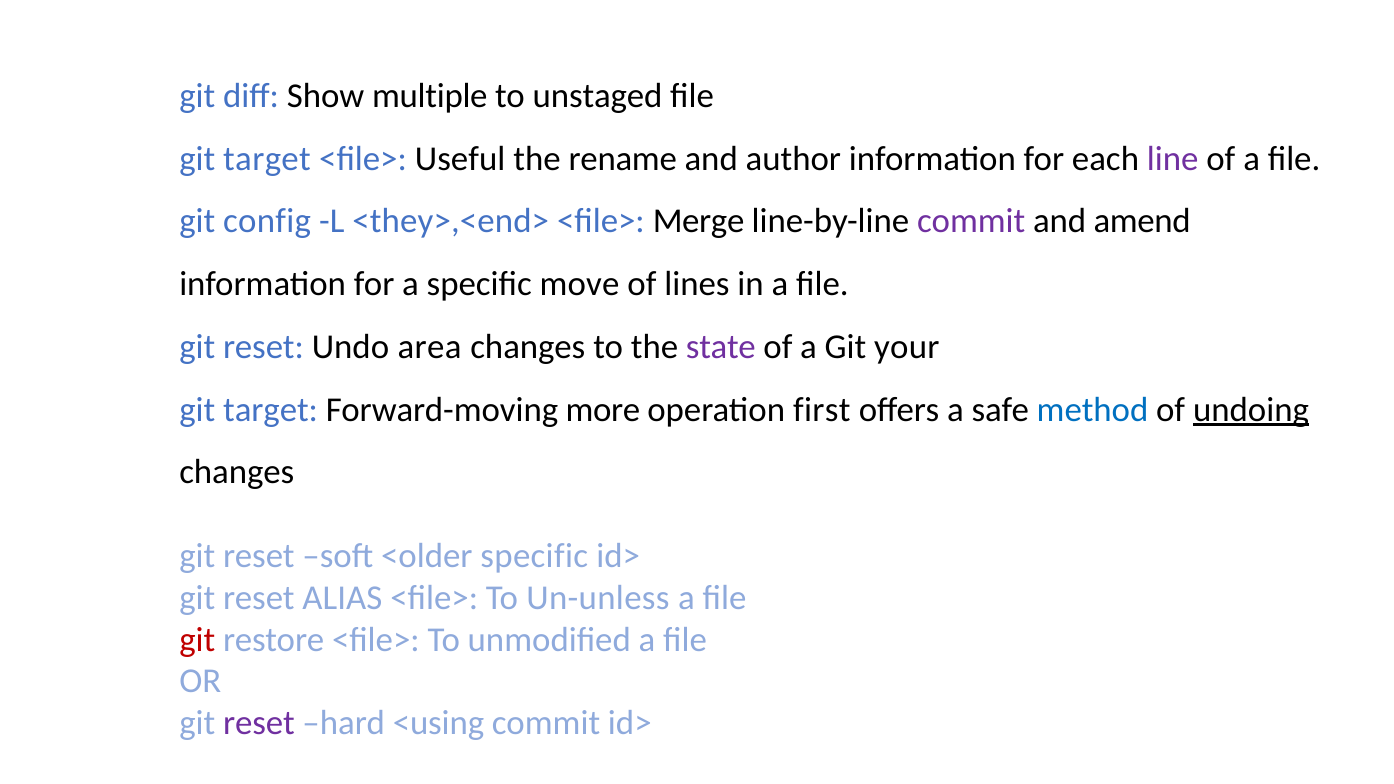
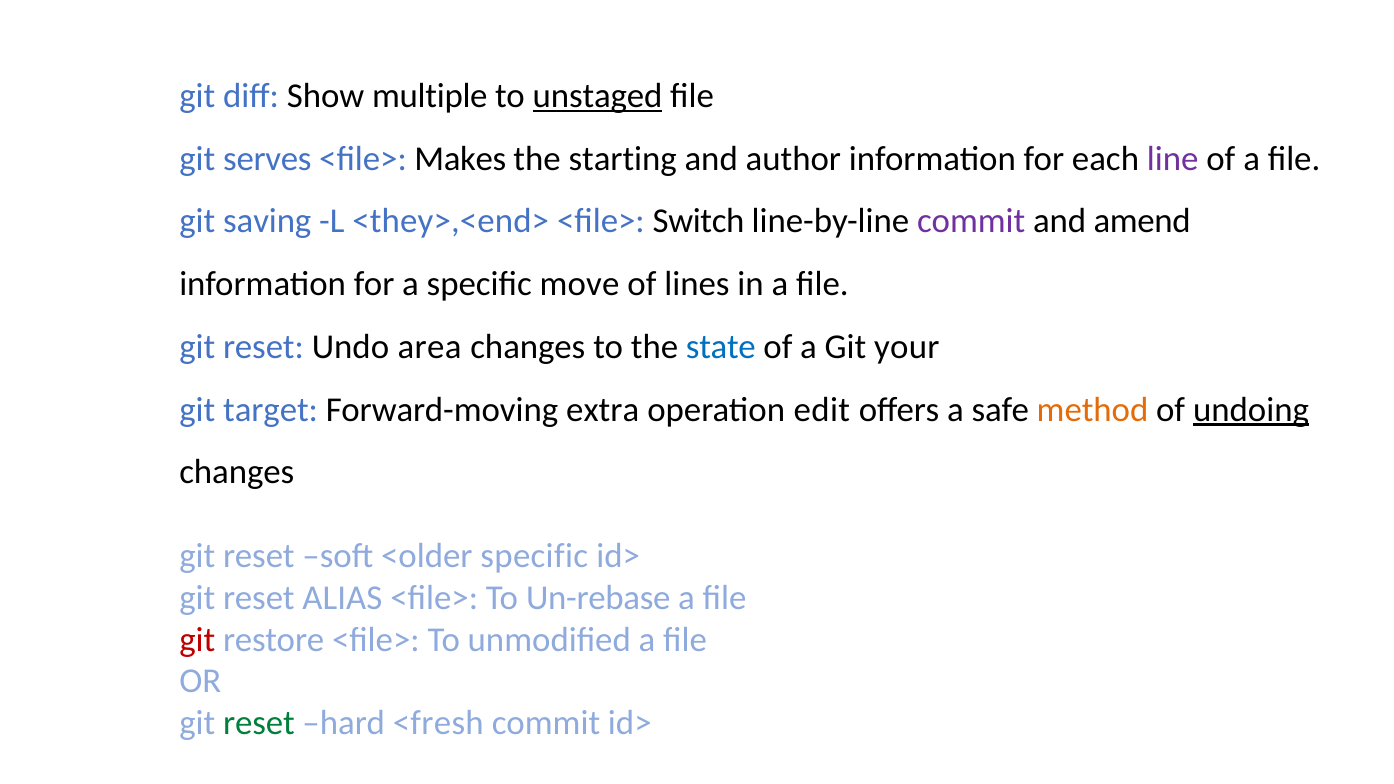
unstaged underline: none -> present (598, 96)
target: target -> serves (267, 159)
Useful: Useful -> Makes (460, 159)
rename: rename -> starting (623, 159)
config: config -> saving (267, 221)
Merge: Merge -> Switch (699, 221)
state colour: purple -> blue (721, 347)
more: more -> extra (603, 410)
first: first -> edit (822, 410)
method colour: blue -> orange (1093, 410)
Un-unless: Un-unless -> Un-rebase (598, 598)
reset colour: purple -> green (259, 723)
<using: <using -> <fresh (438, 723)
